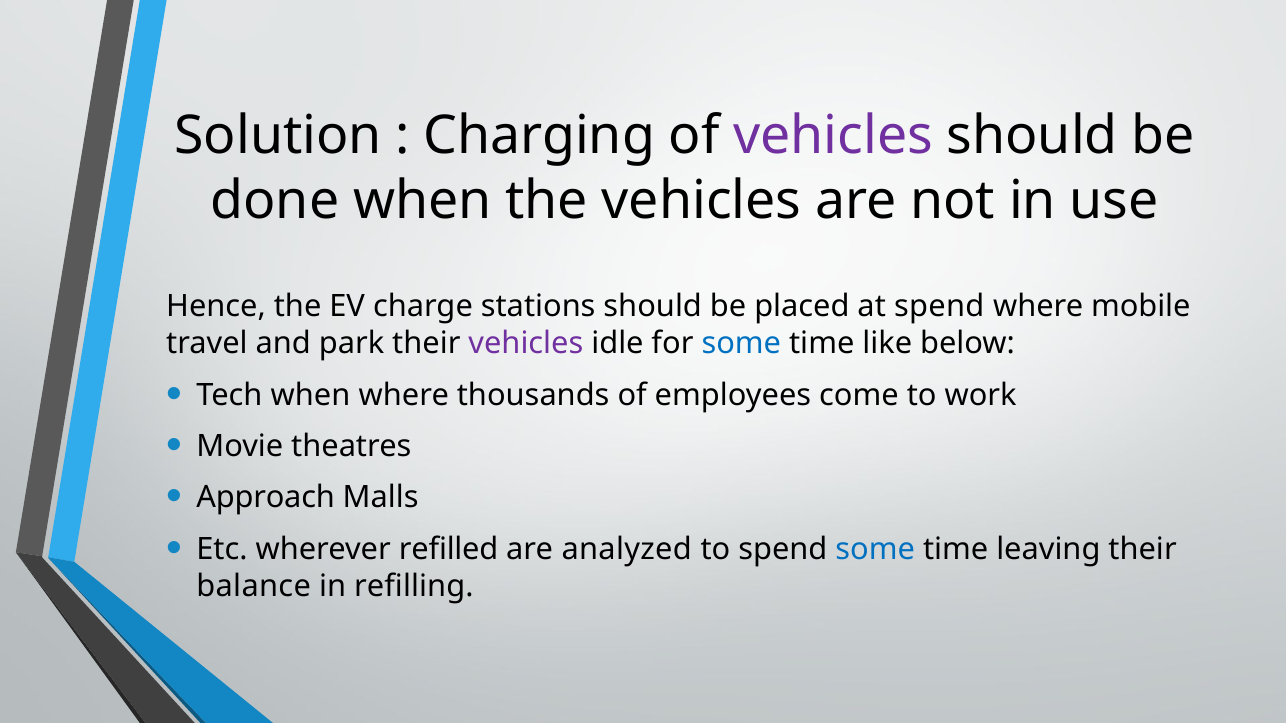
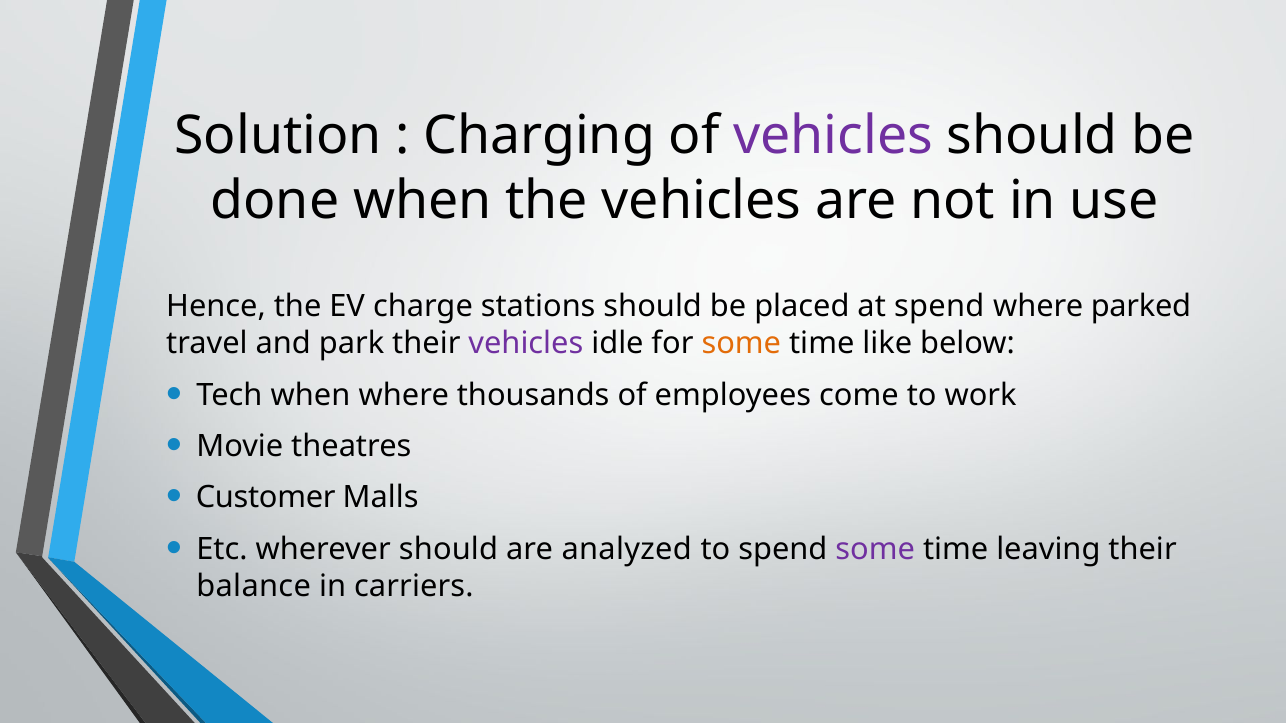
mobile: mobile -> parked (1141, 307)
some colour: blue -> orange (741, 344)
Approach: Approach -> Customer (266, 498)
wherever refilled: refilled -> should (448, 549)
some colour: blue -> purple (875, 549)
refilling: refilling -> carriers (414, 586)
